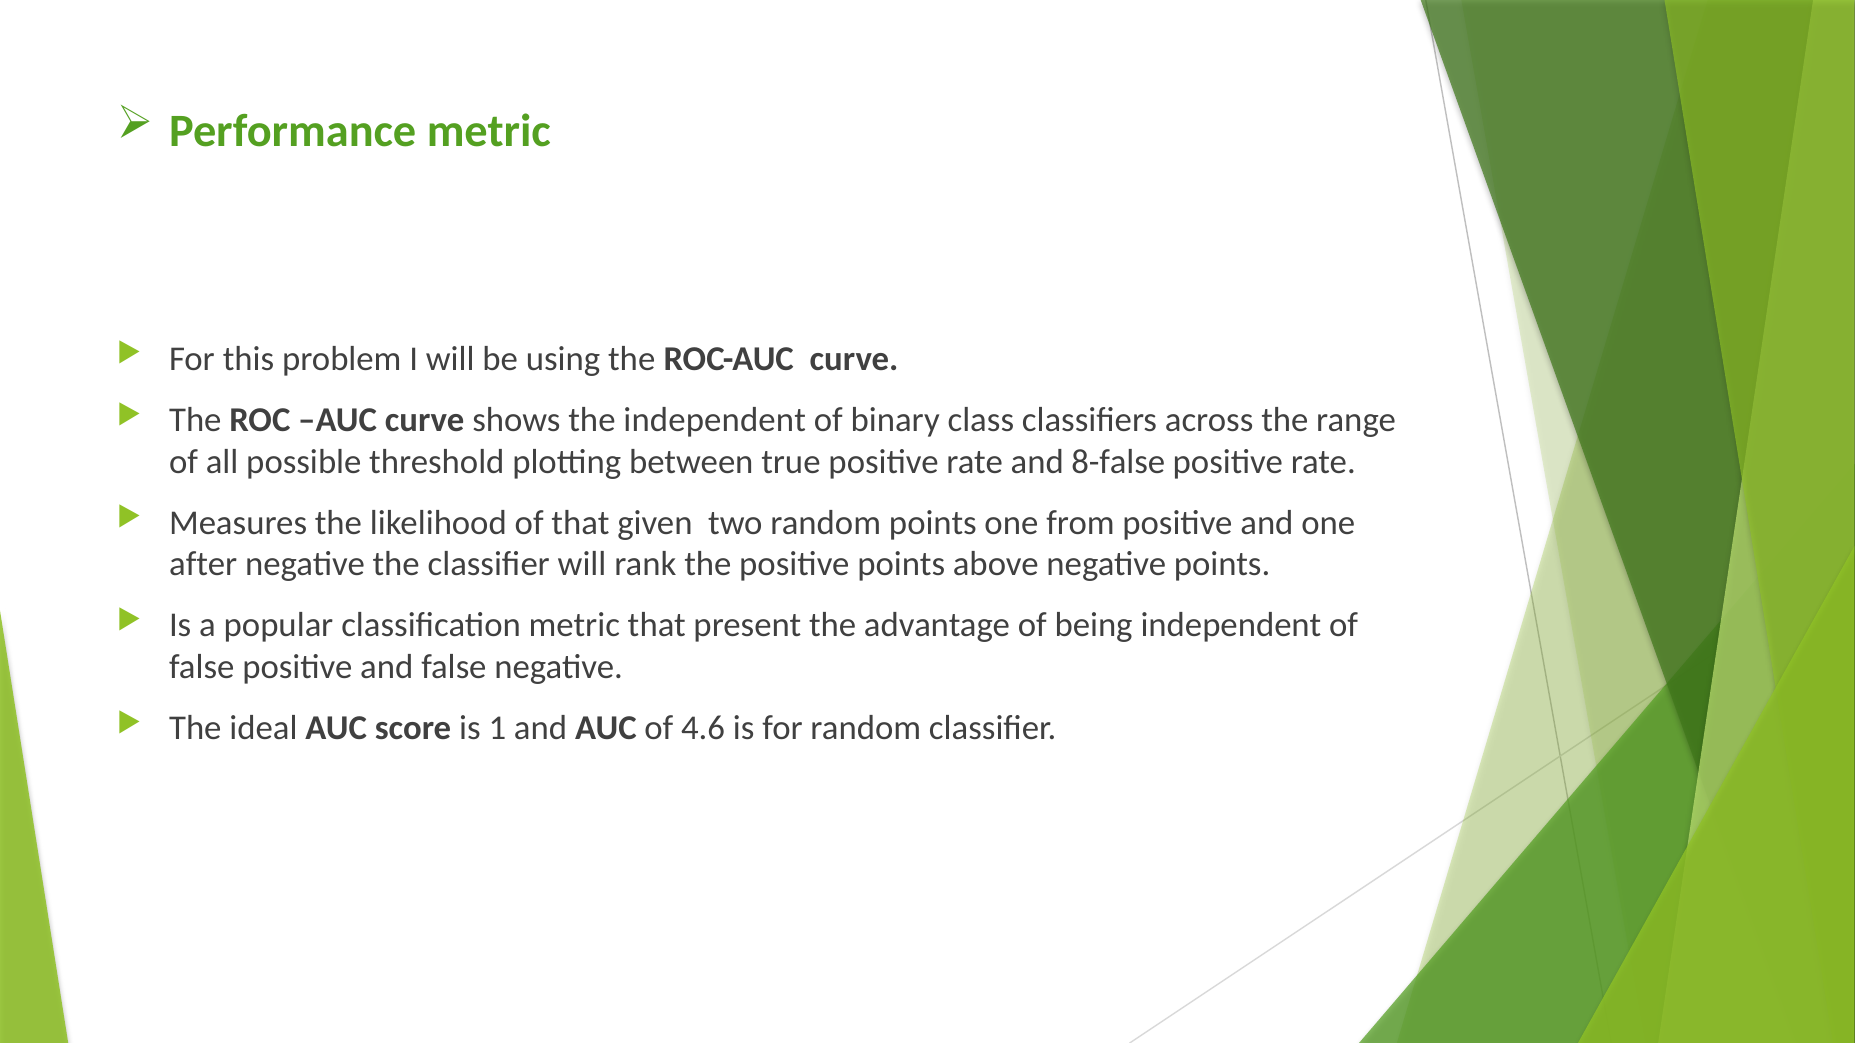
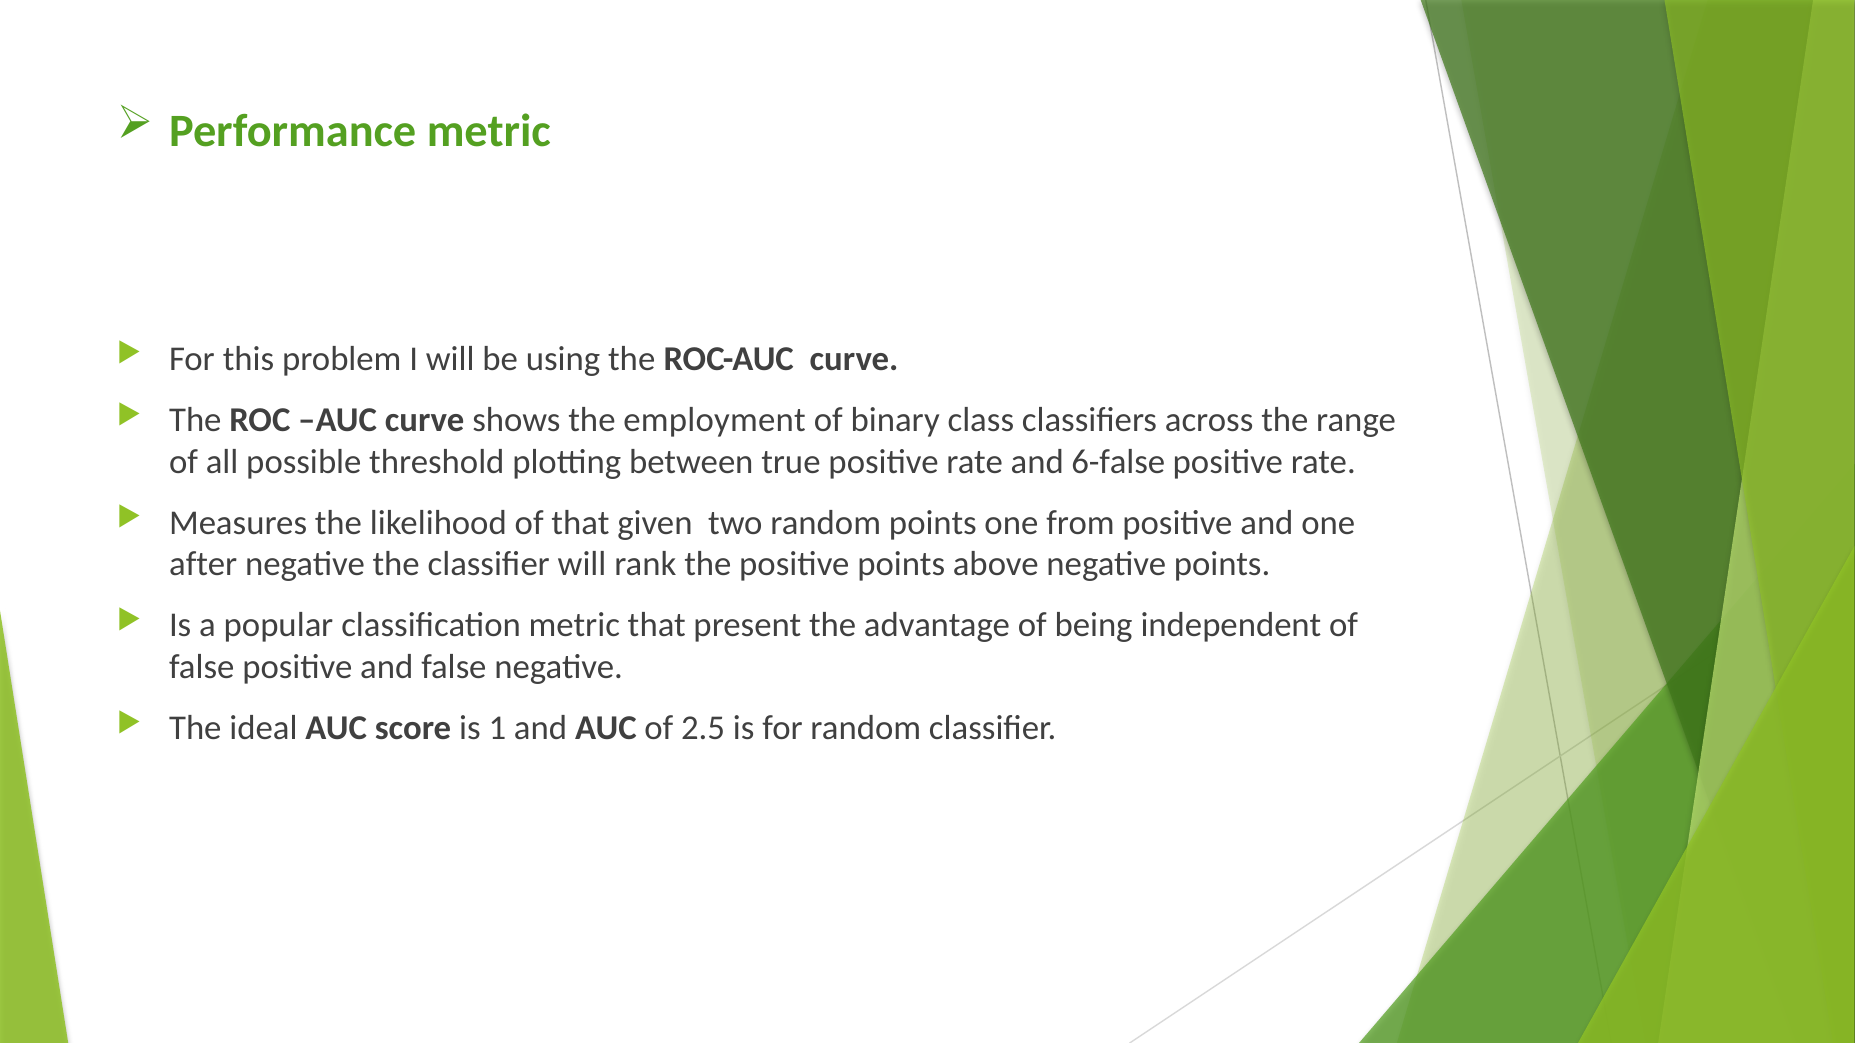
the independent: independent -> employment (715, 420)
8-false: 8-false -> 6-false (1118, 462)
4.6: 4.6 -> 2.5 (703, 729)
